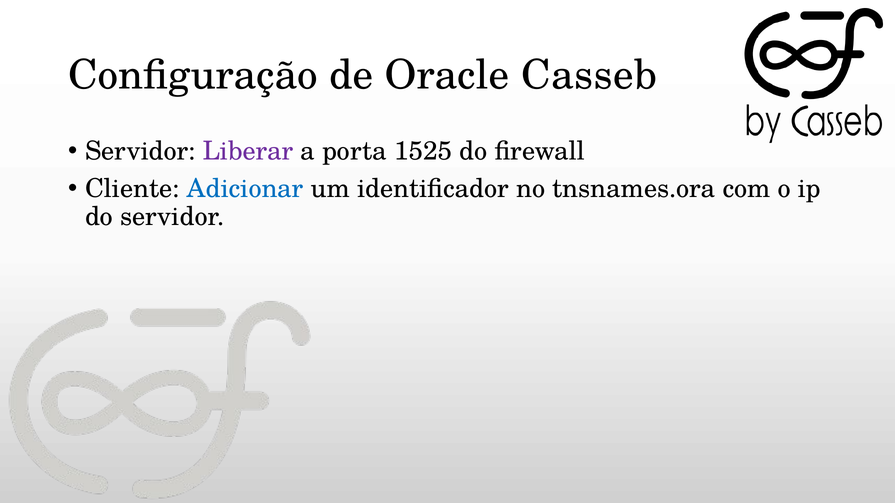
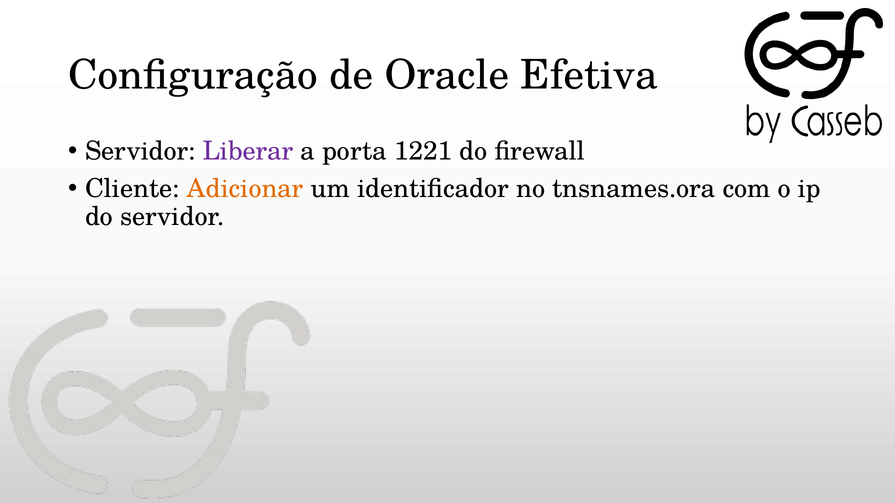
Casseb: Casseb -> Efetiva (589, 75)
1525: 1525 -> 1221 (423, 151)
Adicionar colour: blue -> orange (245, 189)
